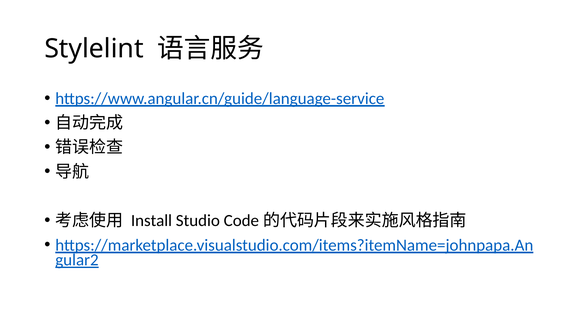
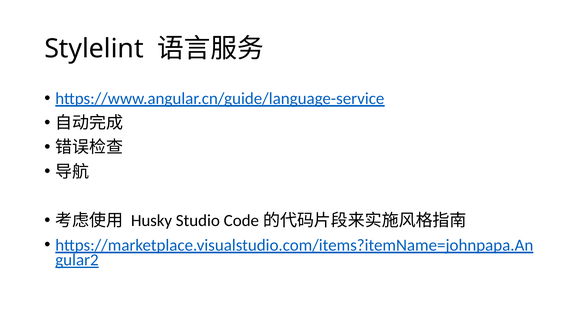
Install: Install -> Husky (151, 221)
